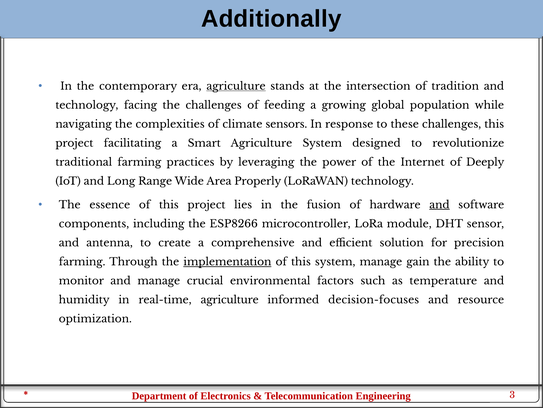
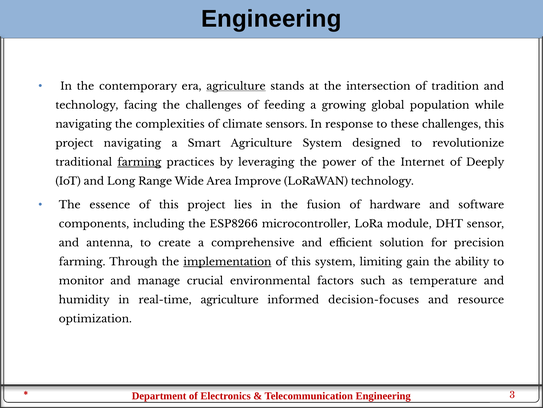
Additionally: Additionally -> Engineering (271, 19)
project facilitating: facilitating -> navigating (132, 143)
farming underline: none -> present (139, 162)
Properly: Properly -> Improve (258, 181)
and underline: present -> none (439, 204)
system manage: manage -> limiting (381, 261)
